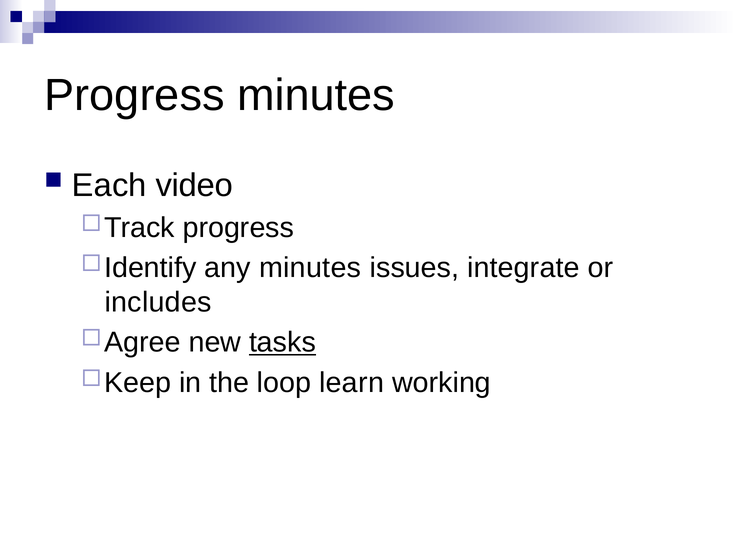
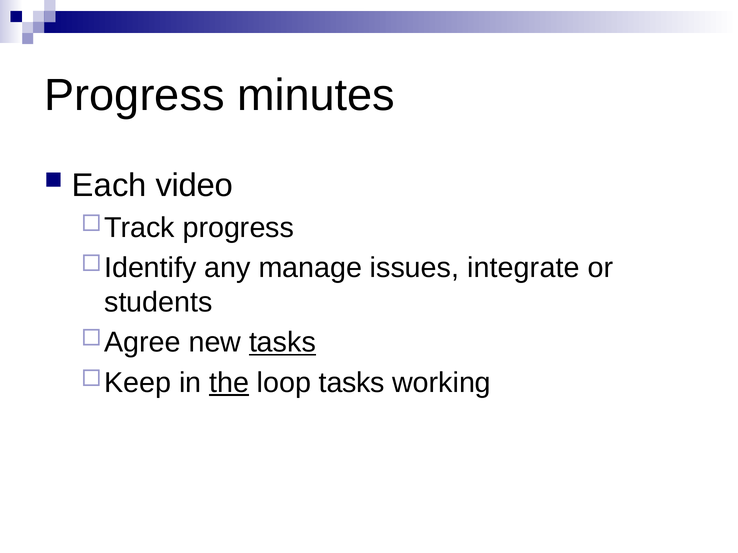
any minutes: minutes -> manage (310, 268)
includes: includes -> students (158, 303)
the underline: none -> present (229, 383)
loop learn: learn -> tasks (352, 383)
